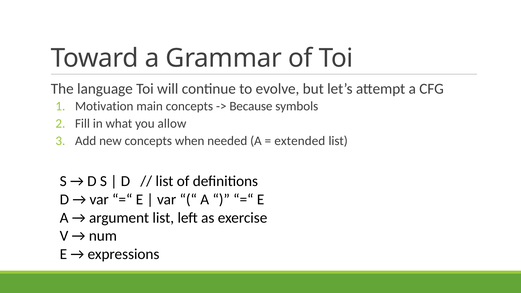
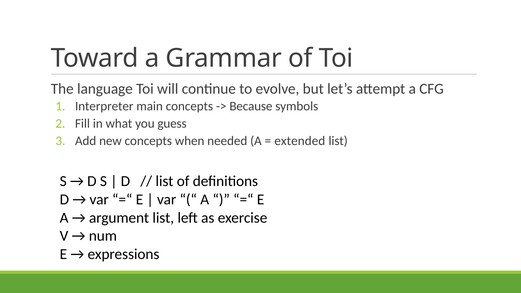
Motivation: Motivation -> Interpreter (104, 106)
allow: allow -> guess (172, 124)
